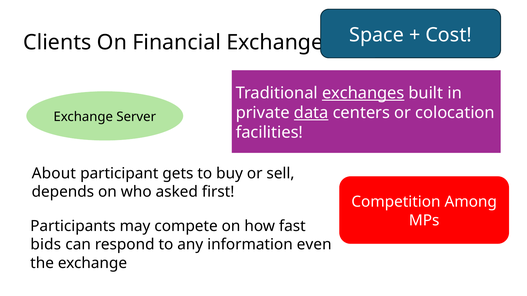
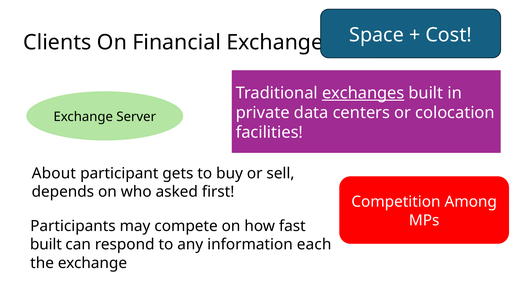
data underline: present -> none (311, 113)
bids: bids -> built (46, 245)
even: even -> each (314, 245)
